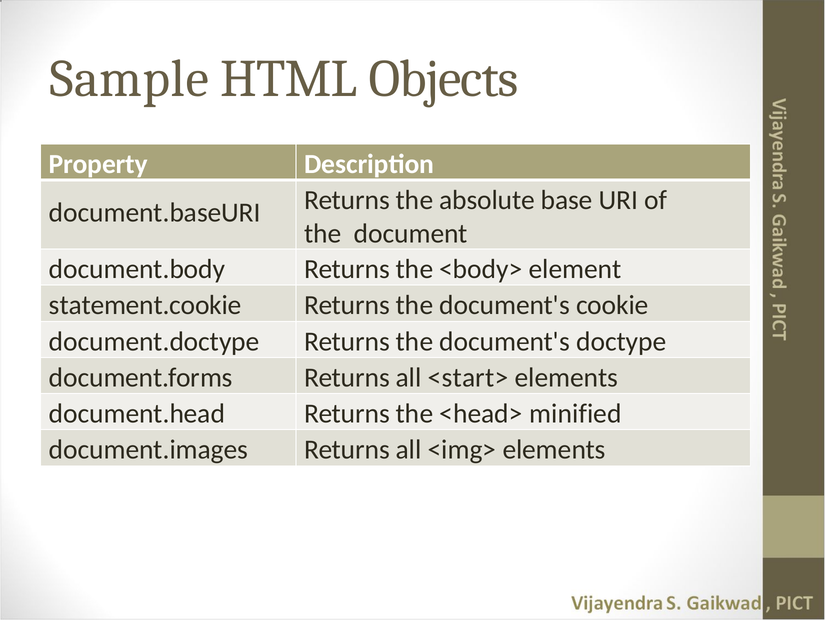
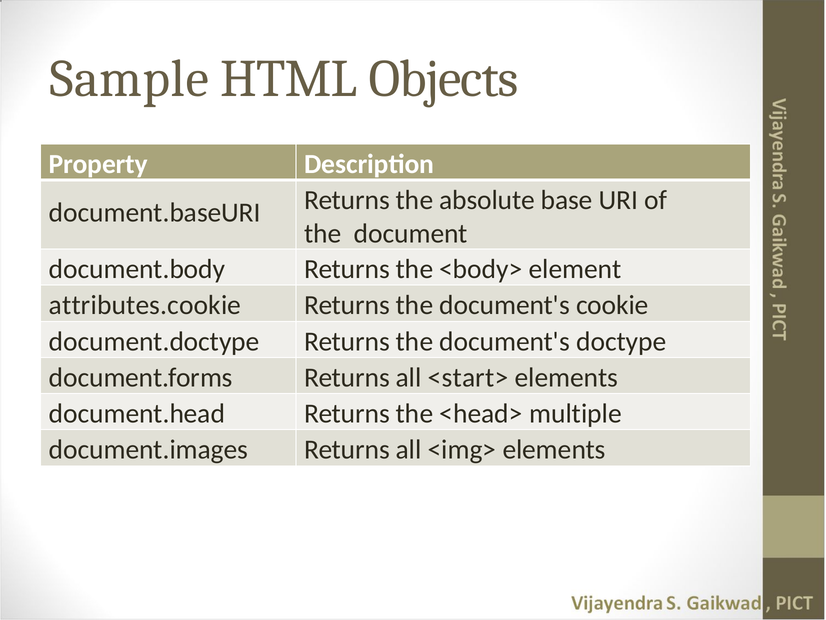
statement.cookie: statement.cookie -> attributes.cookie (145, 305)
minified: minified -> multiple (576, 413)
